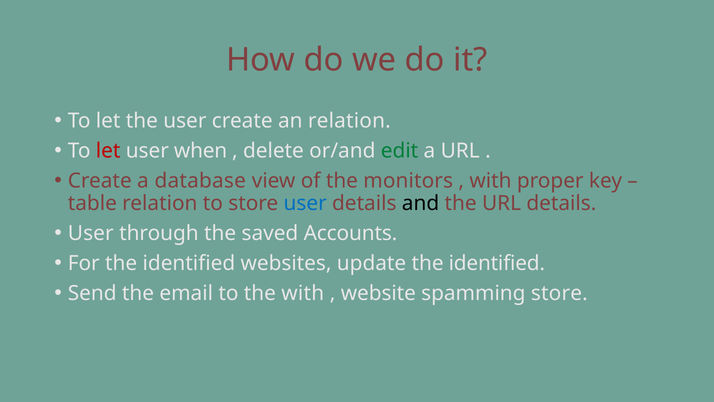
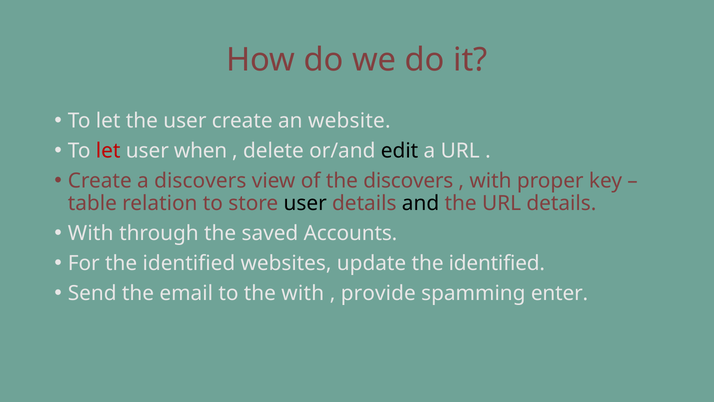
an relation: relation -> website (349, 121)
edit colour: green -> black (400, 151)
a database: database -> discovers (200, 181)
the monitors: monitors -> discovers (408, 181)
user colour: blue -> black (305, 203)
User: User -> With (91, 233)
website: website -> provide (378, 293)
spamming store: store -> enter (560, 293)
